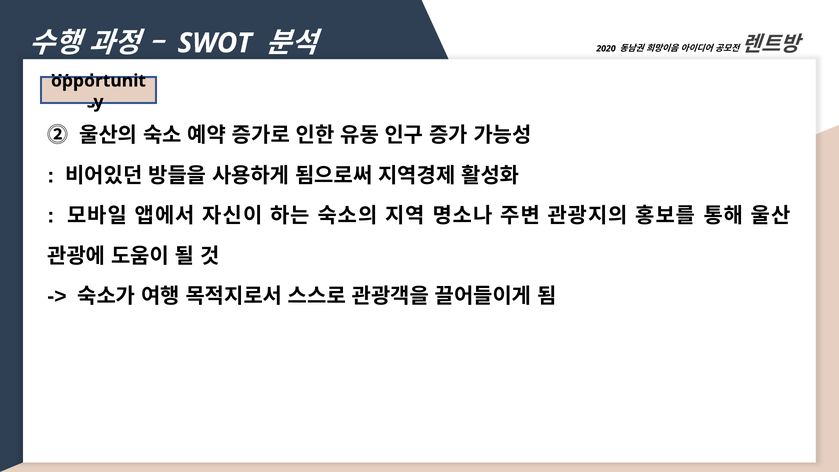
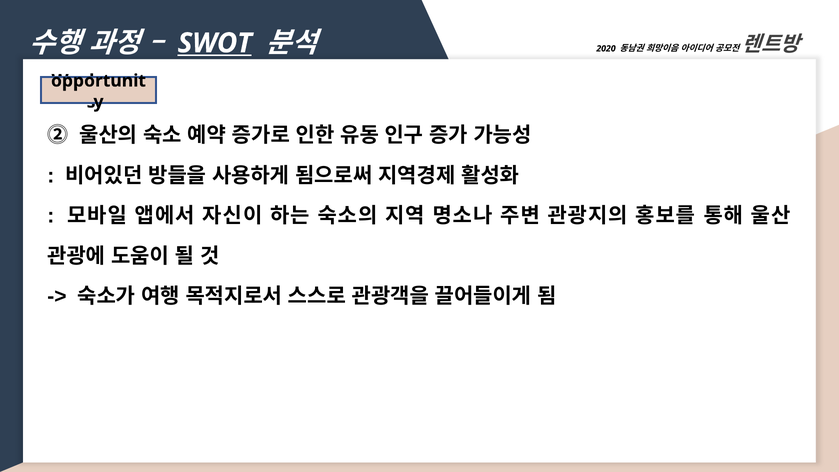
SWOT underline: none -> present (215, 43)
